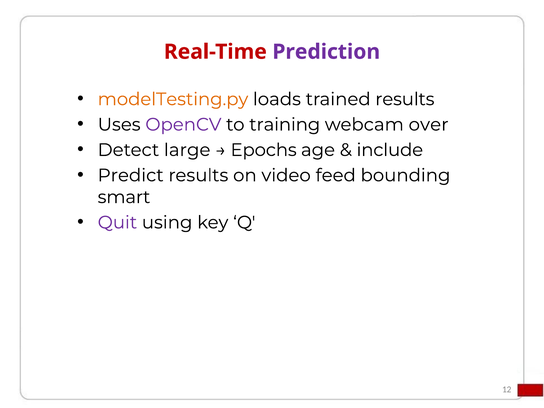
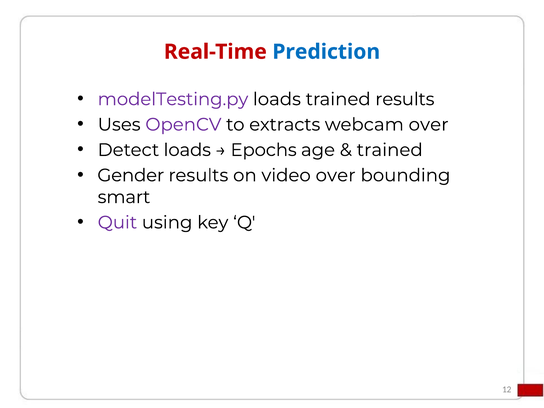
Prediction colour: purple -> blue (326, 52)
modelTesting.py colour: orange -> purple (173, 99)
training: training -> extracts (285, 125)
Detect large: large -> loads (187, 150)
include: include -> trained (390, 150)
Predict: Predict -> Gender (131, 175)
video feed: feed -> over (336, 175)
